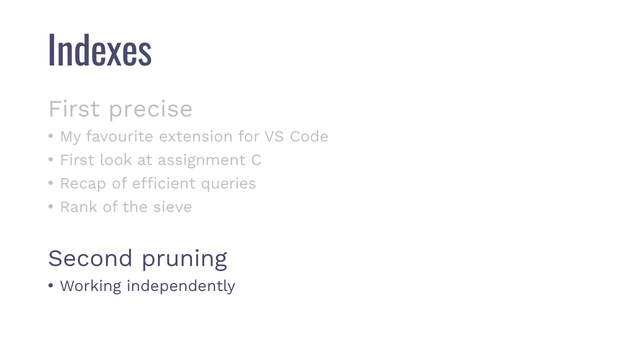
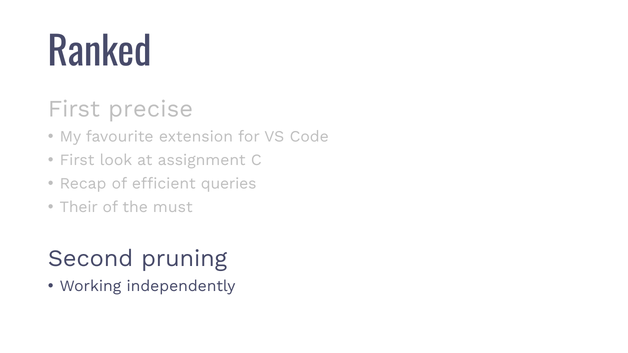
Indexes: Indexes -> Ranked (100, 53)
Rank: Rank -> Their (79, 207)
sieve: sieve -> must (173, 207)
